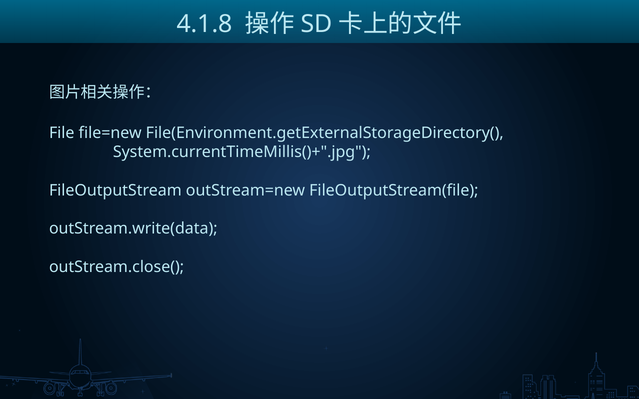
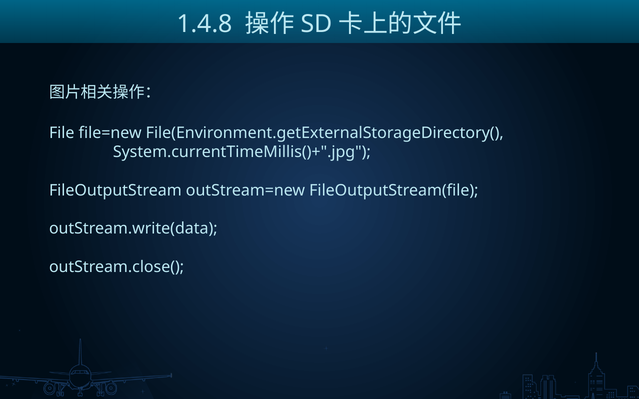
4.1.8: 4.1.8 -> 1.4.8 (205, 24)
